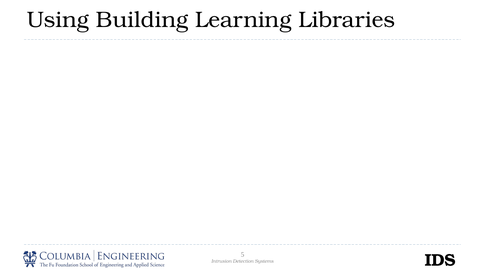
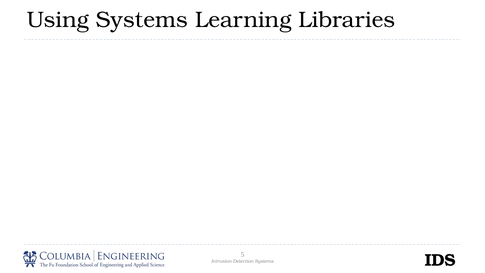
Using Building: Building -> Systems (142, 20)
